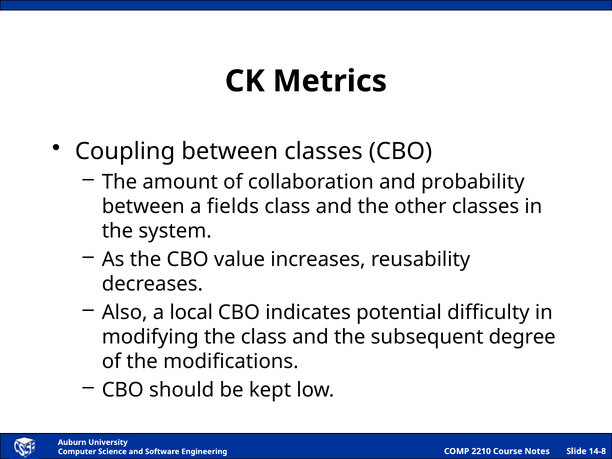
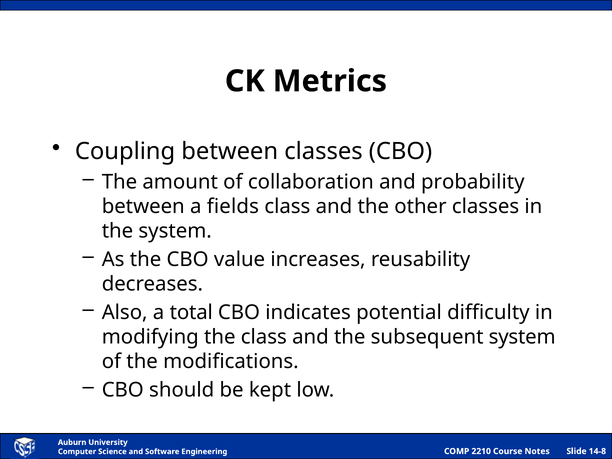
local: local -> total (191, 313)
subsequent degree: degree -> system (522, 337)
